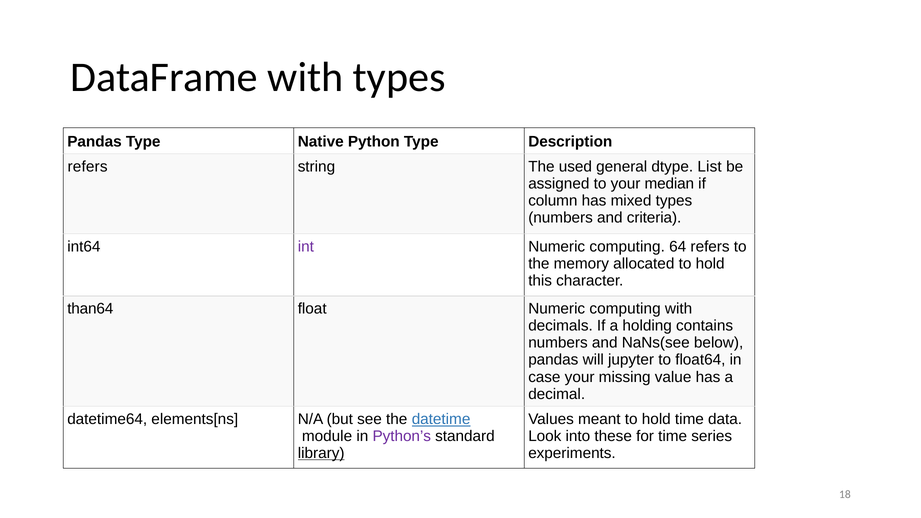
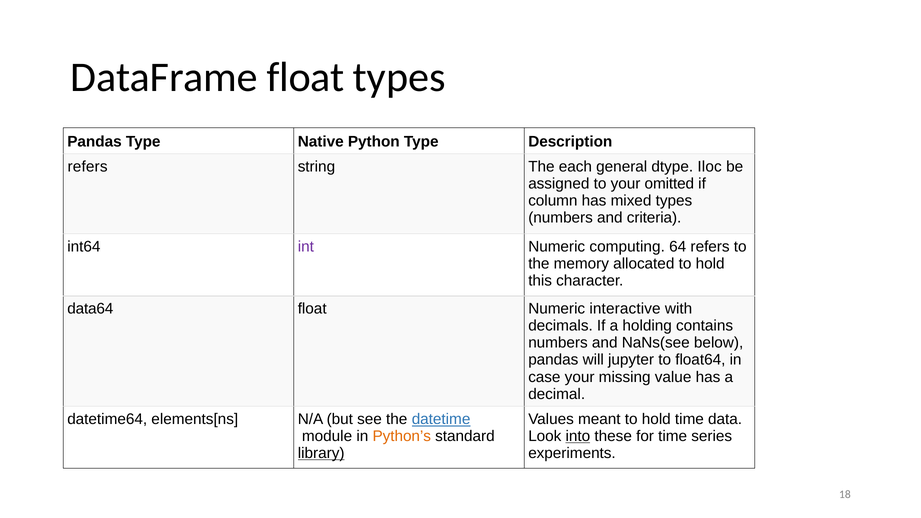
DataFrame with: with -> float (306, 77)
used: used -> each (575, 167)
List: List -> Iloc (710, 167)
median: median -> omitted (669, 184)
than64: than64 -> data64 (90, 309)
float Numeric computing: computing -> interactive (625, 309)
Python’s colour: purple -> orange (402, 436)
into underline: none -> present (578, 436)
